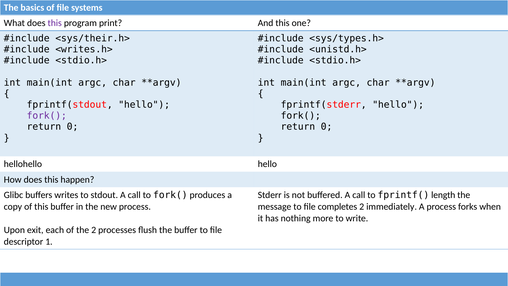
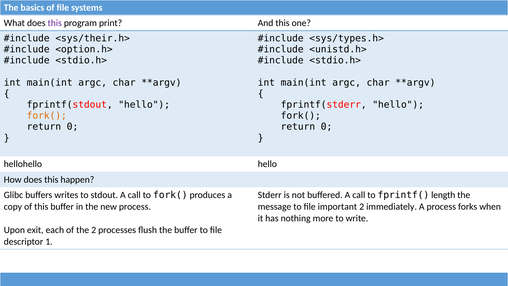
<writes.h>: <writes.h> -> <option.h> (84, 49)
fork( colour: purple -> orange (47, 116)
completes: completes -> important (337, 206)
